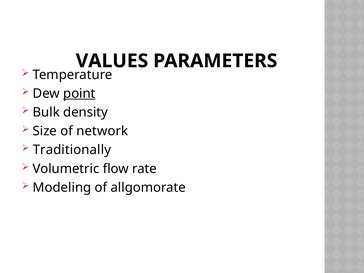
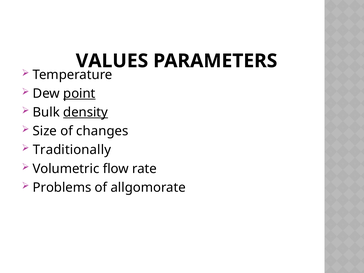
density underline: none -> present (86, 112)
network: network -> changes (102, 131)
Modeling: Modeling -> Problems (62, 187)
